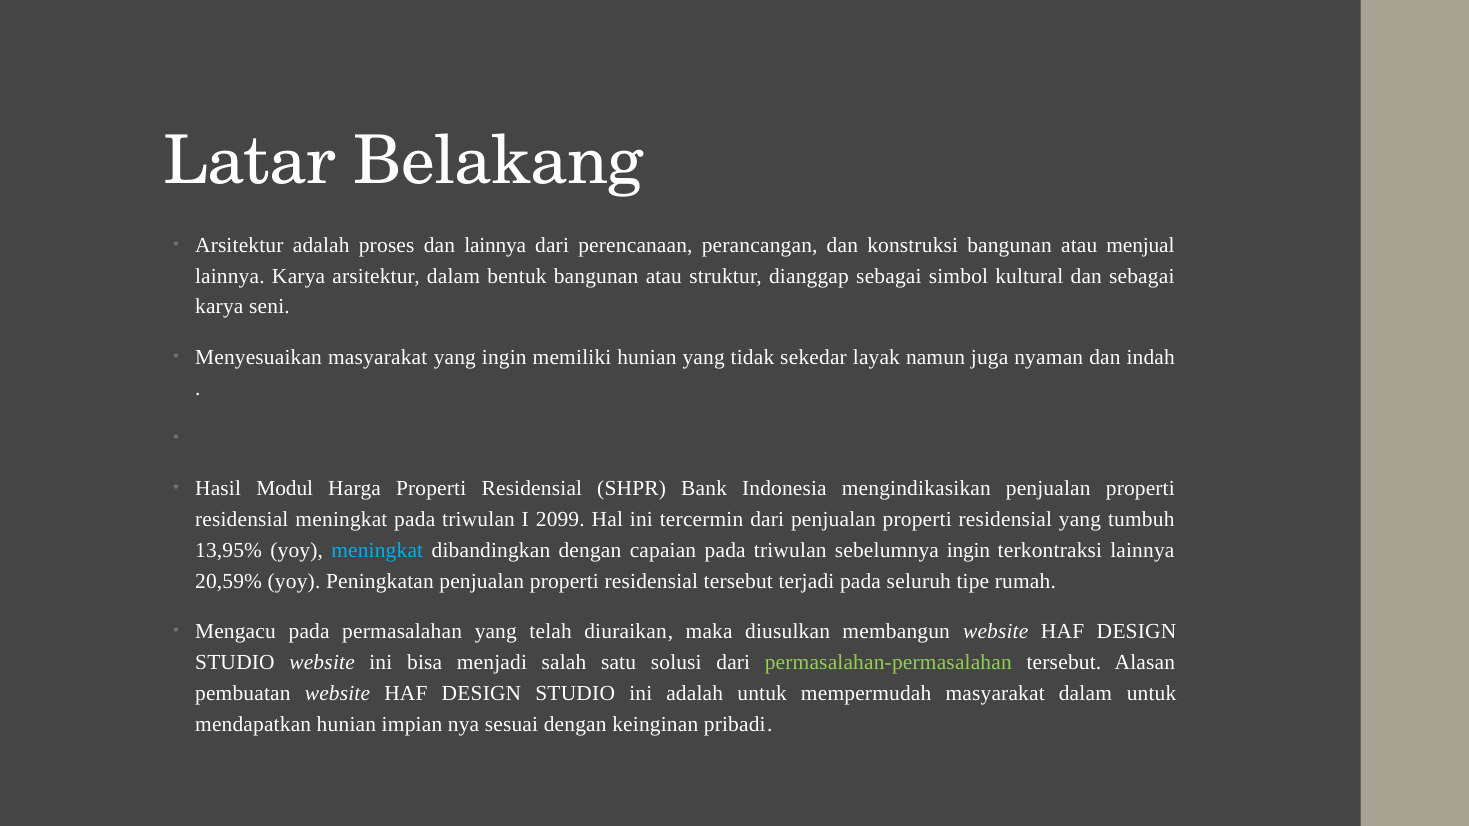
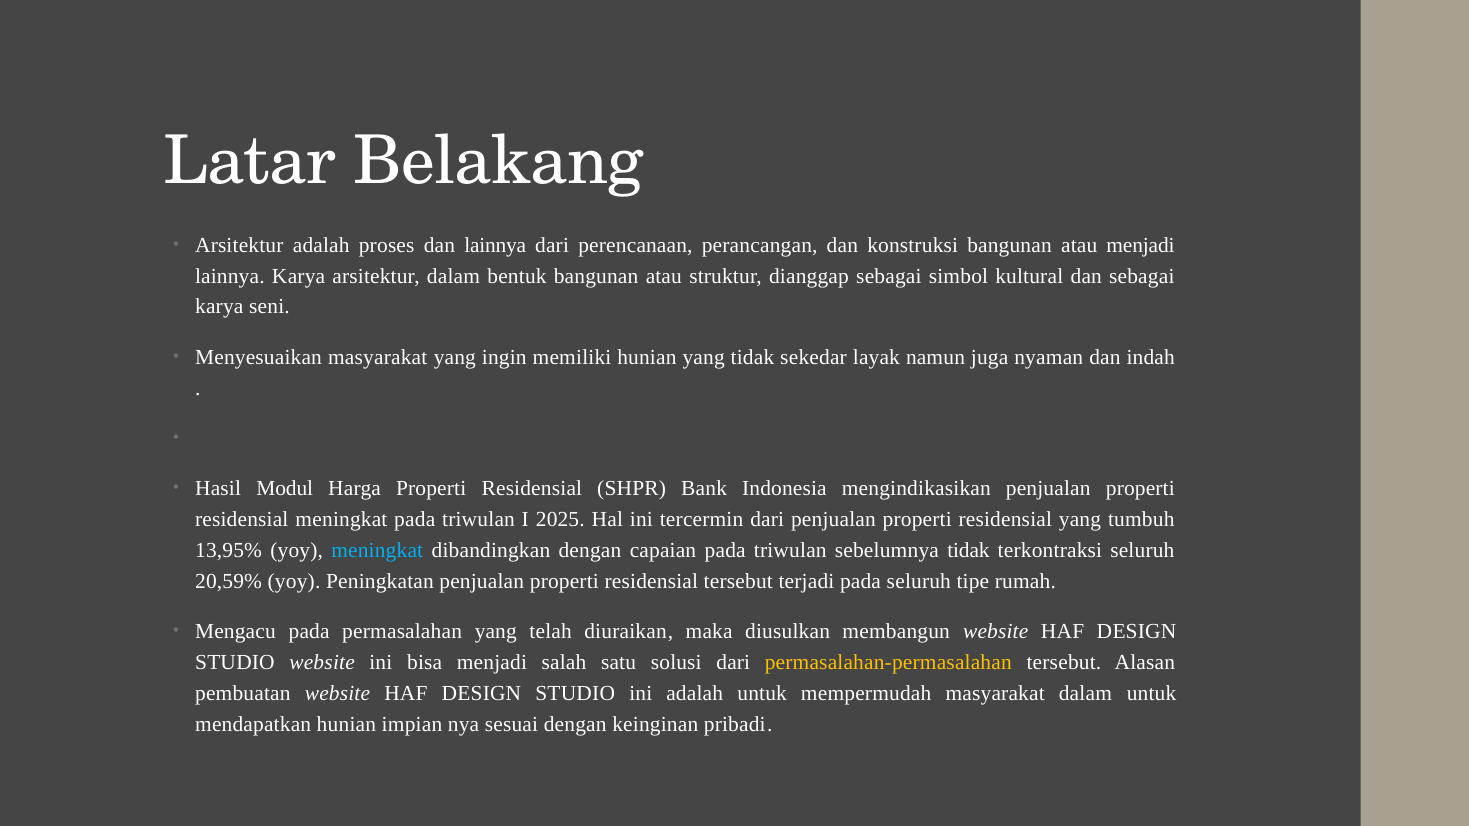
atau menjual: menjual -> menjadi (1141, 245)
2099: 2099 -> 2025 (560, 520)
sebelumnya ingin: ingin -> tidak (969, 551)
terkontraksi lainnya: lainnya -> seluruh (1142, 551)
permasalahan-permasalahan colour: light green -> yellow (888, 663)
